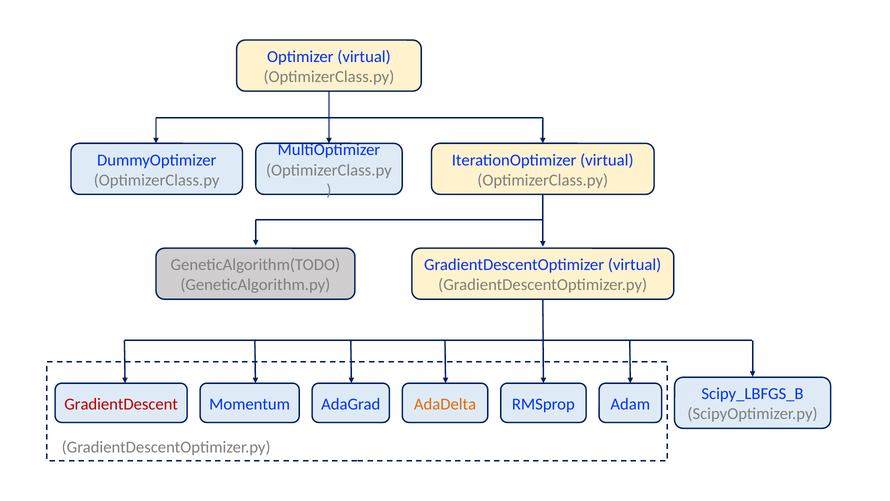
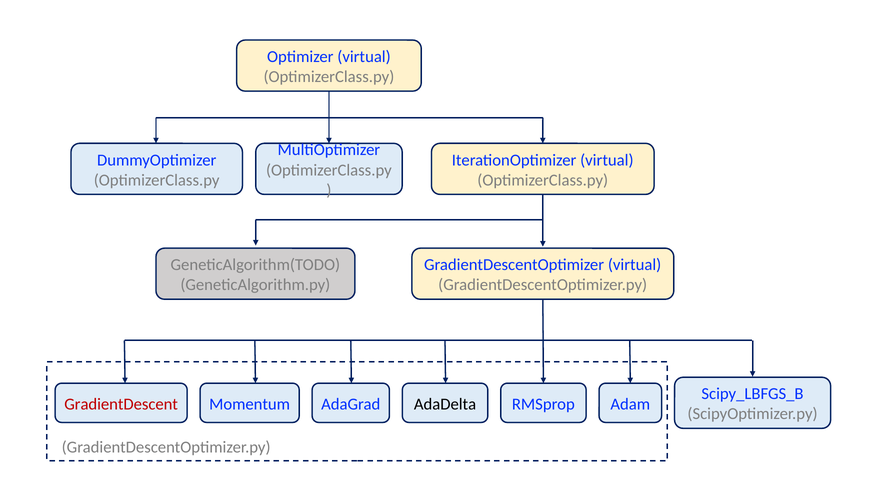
AdaDelta colour: orange -> black (445, 404)
